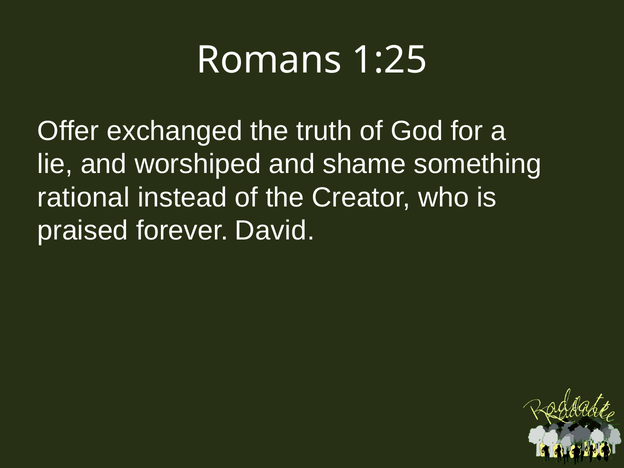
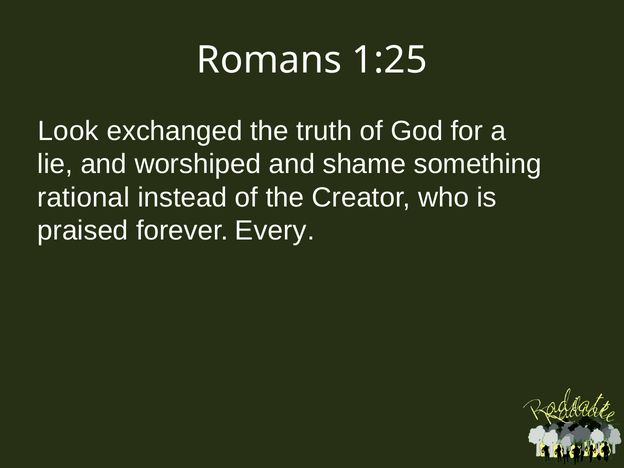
Offer: Offer -> Look (68, 131)
David: David -> Every (275, 231)
